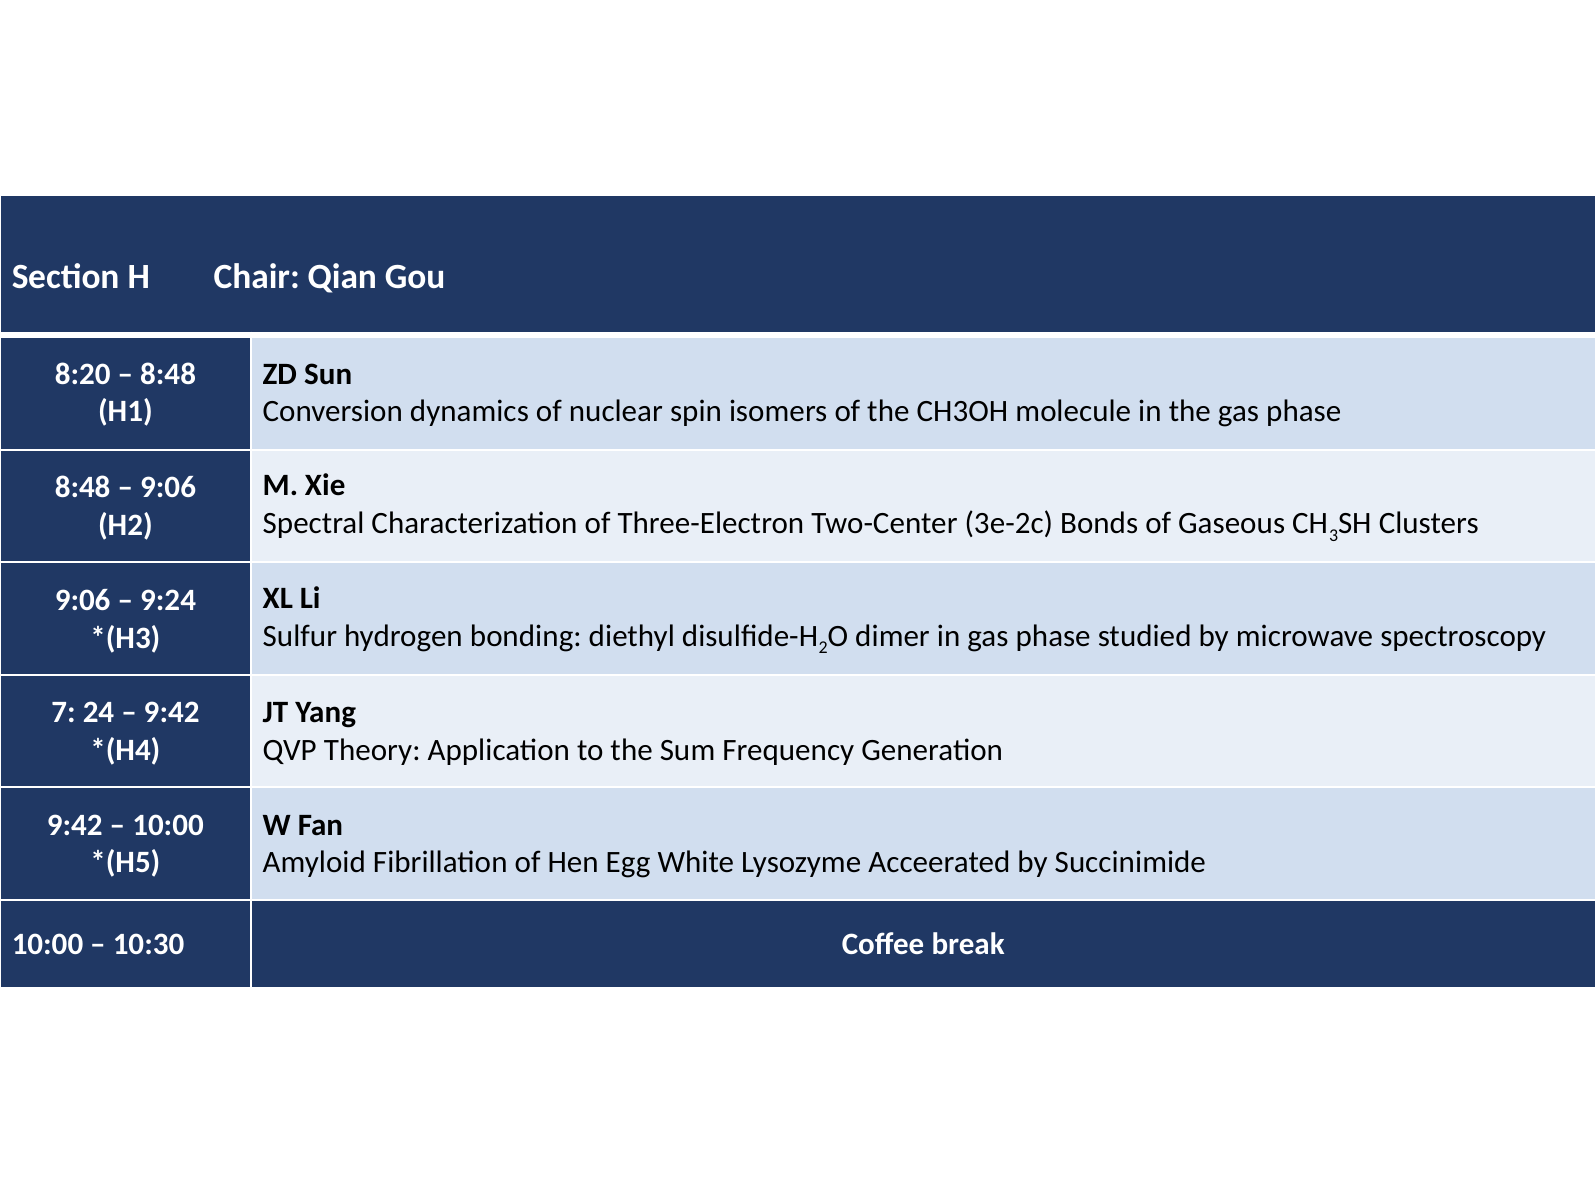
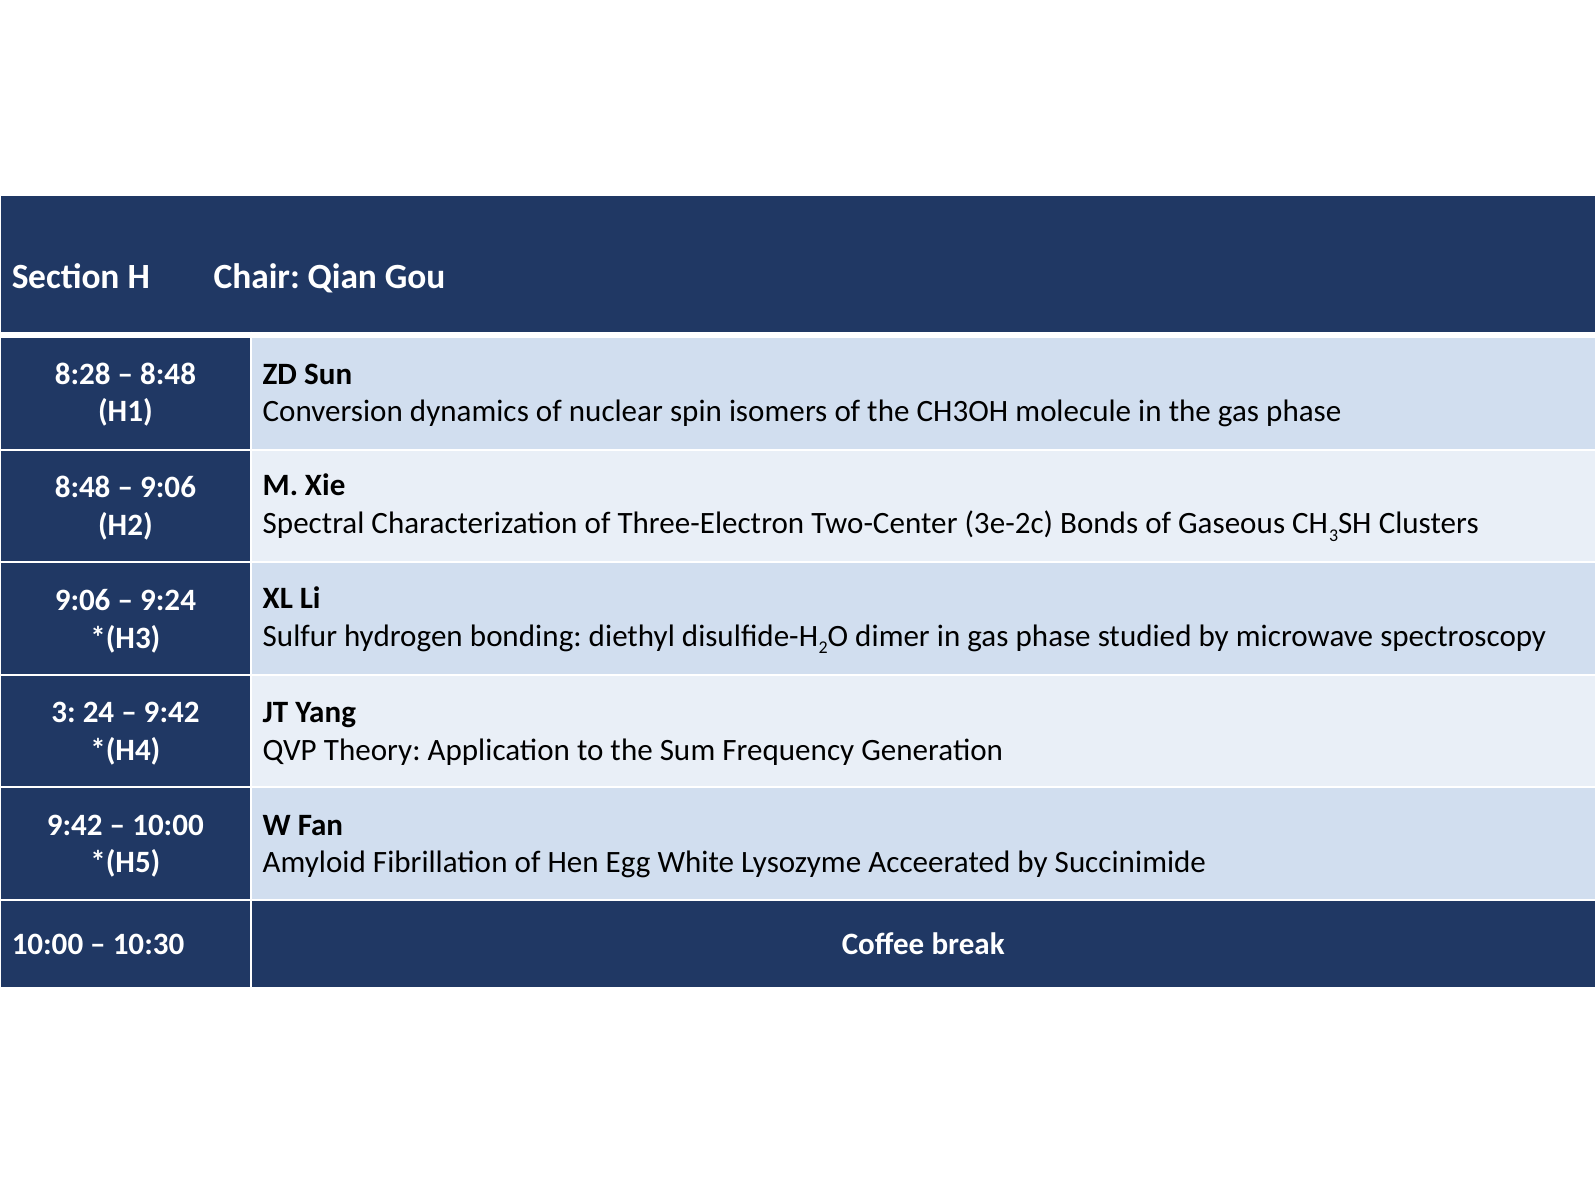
8:20: 8:20 -> 8:28 (83, 374)
7: 7 -> 3 (64, 712)
